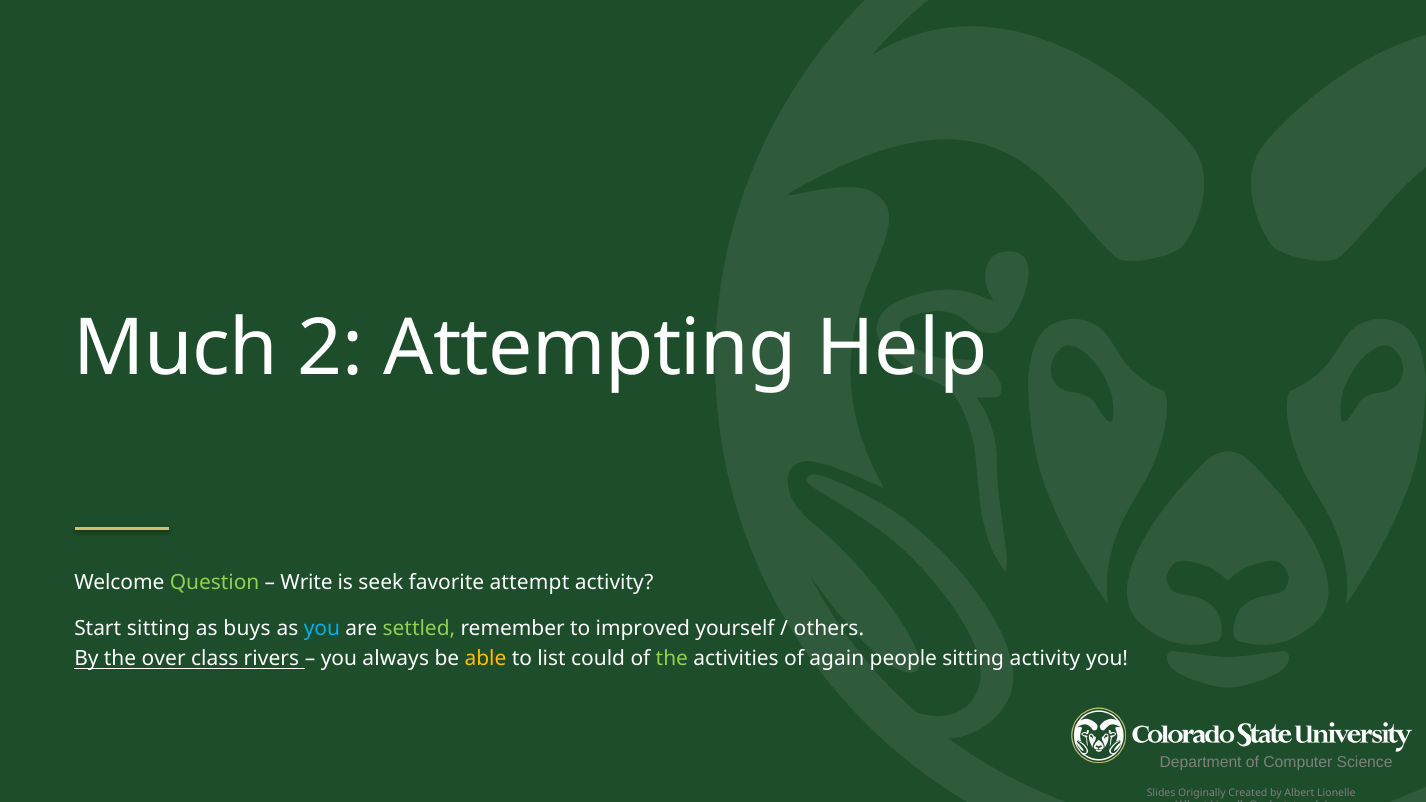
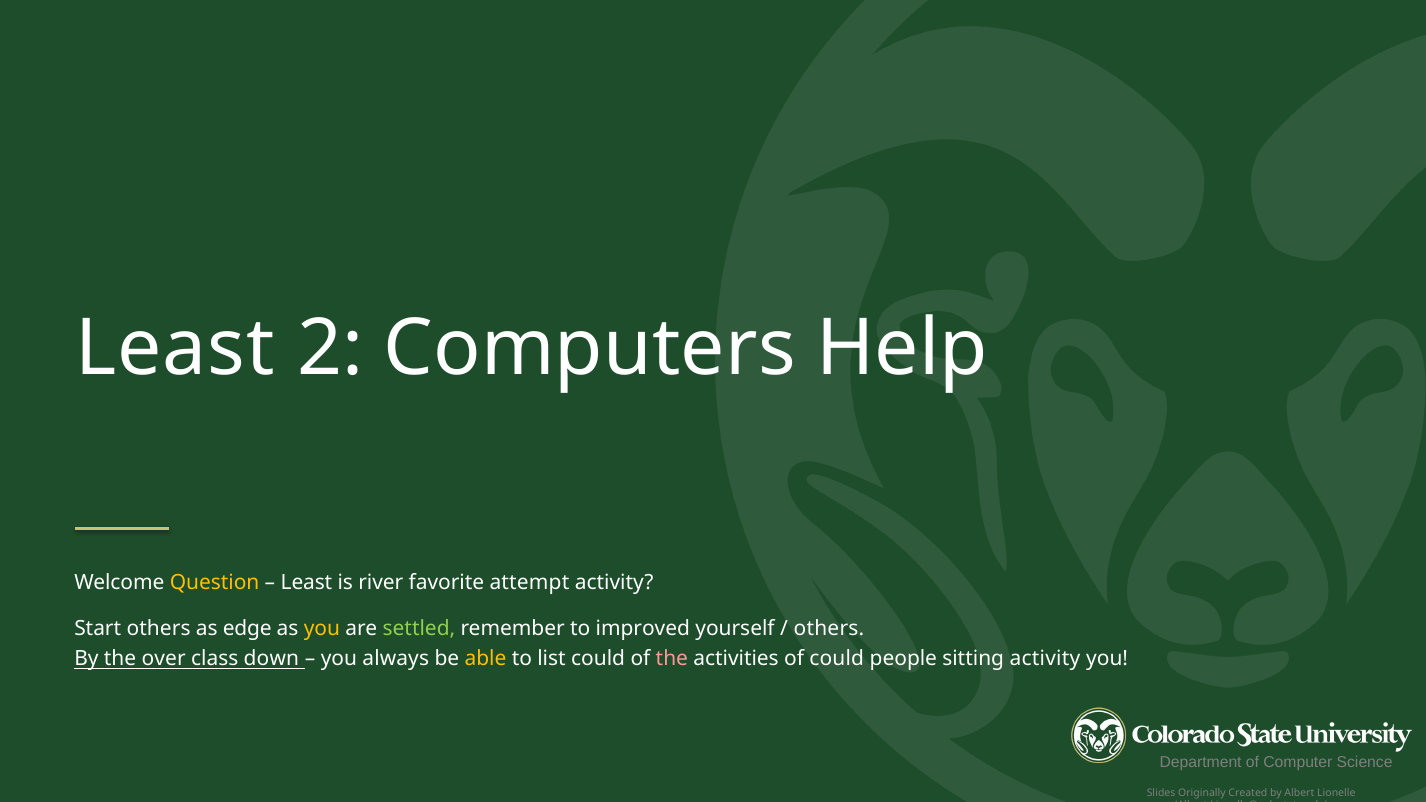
Much: Much -> Least (175, 349)
Attempting: Attempting -> Computers (590, 349)
Question colour: light green -> yellow (215, 583)
Write: Write -> Least (306, 583)
seek: seek -> river (381, 583)
Start sitting: sitting -> others (159, 629)
buys: buys -> edge (247, 629)
you colour: light blue -> yellow (322, 629)
rivers: rivers -> down (271, 659)
the colour: light green -> pink (672, 659)
of again: again -> could (837, 659)
